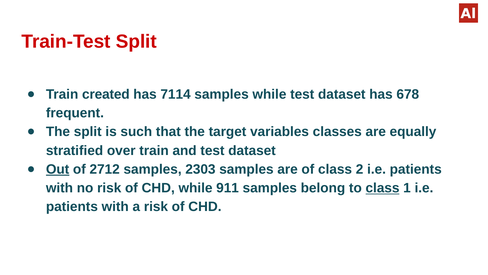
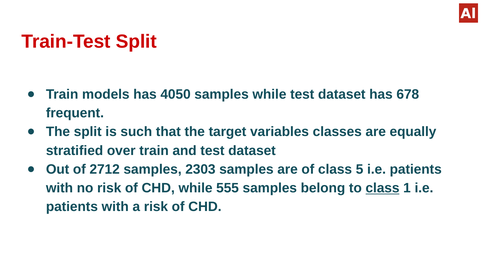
created: created -> models (106, 94)
7114: 7114 -> 4050 (176, 94)
Out underline: present -> none (58, 169)
2: 2 -> 5 (360, 169)
911: 911 -> 555 (228, 188)
